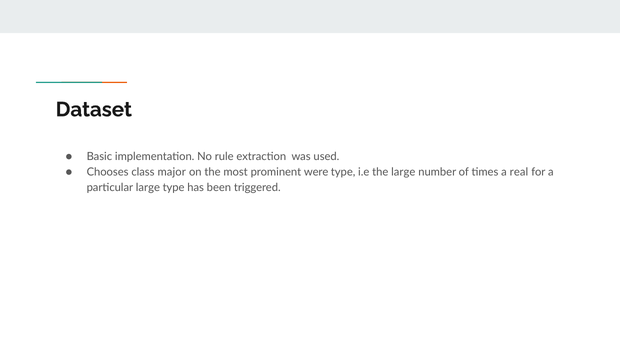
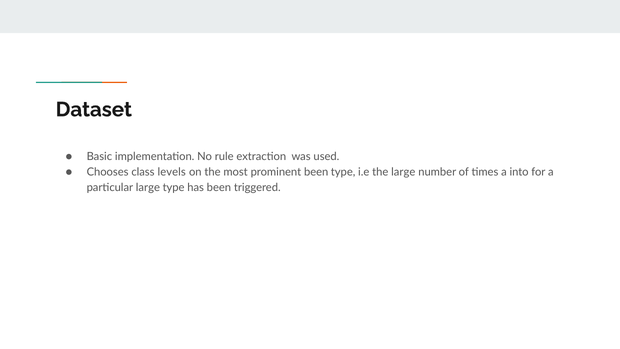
major: major -> levels (172, 172)
prominent were: were -> been (316, 172)
real: real -> into (519, 172)
